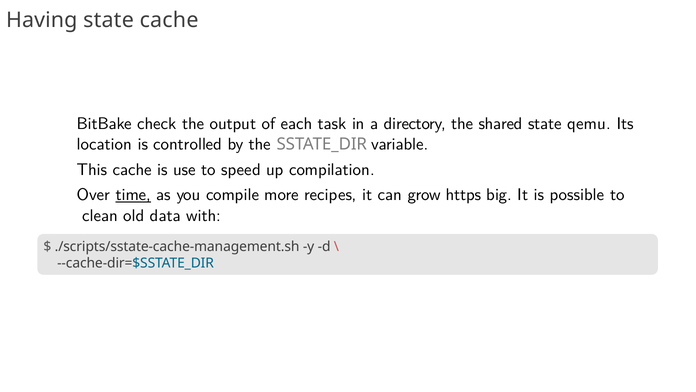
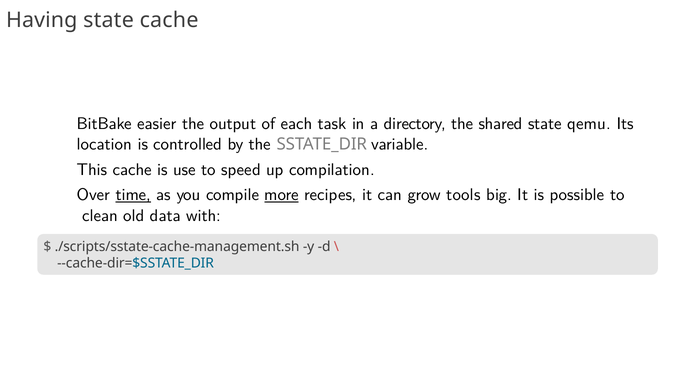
check: check -> easier (157, 123)
more underline: none -> present (282, 195)
https: https -> tools (463, 195)
